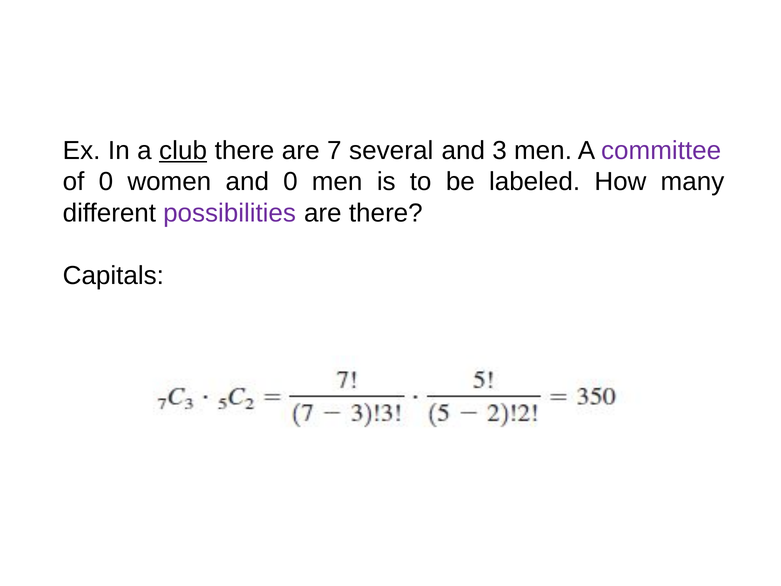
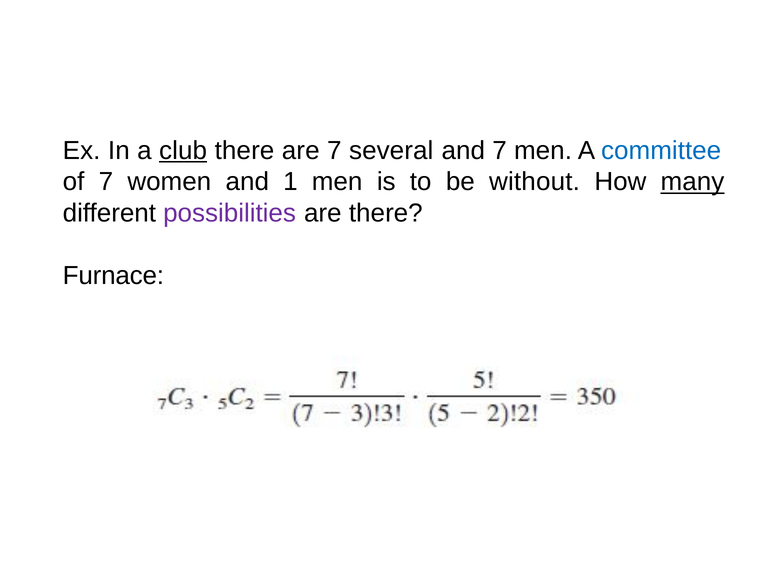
and 3: 3 -> 7 (500, 151)
committee colour: purple -> blue (661, 151)
of 0: 0 -> 7 (106, 182)
and 0: 0 -> 1 (290, 182)
labeled: labeled -> without (534, 182)
many underline: none -> present (692, 182)
Capitals: Capitals -> Furnace (113, 276)
